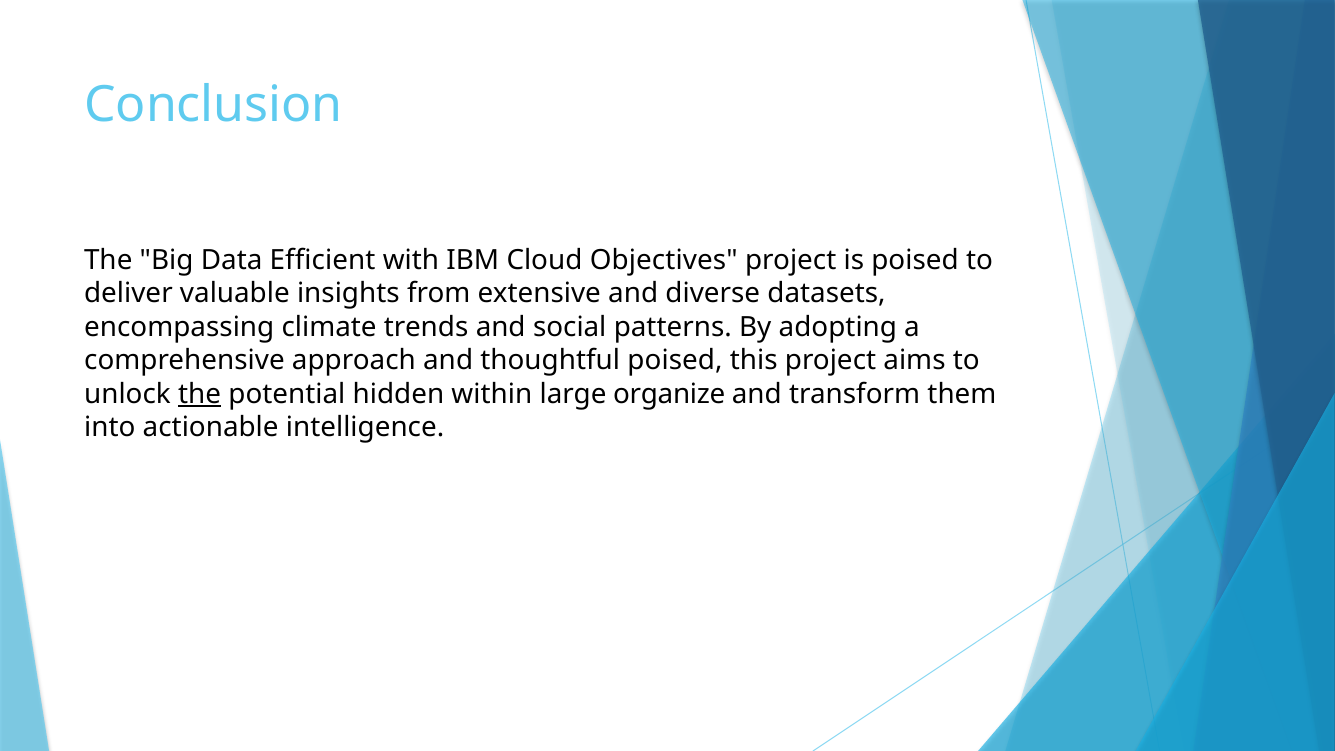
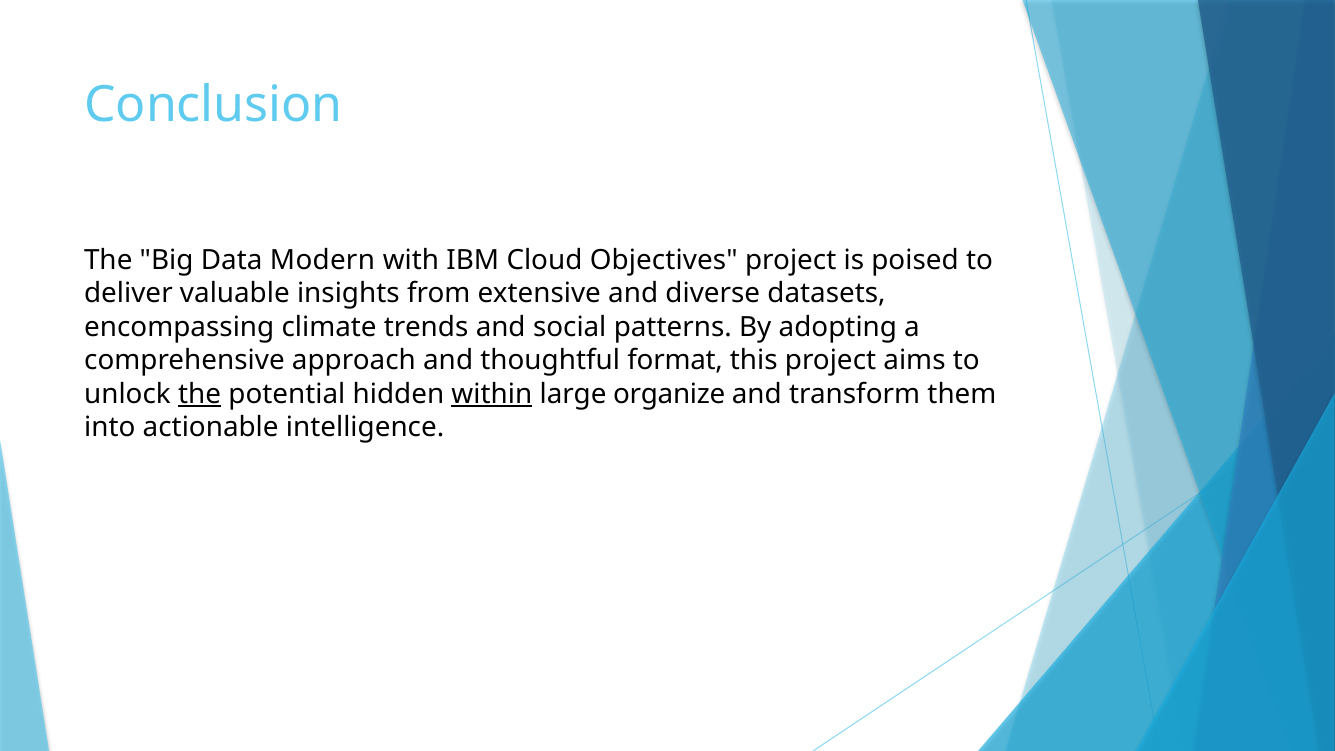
Efficient: Efficient -> Modern (322, 260)
thoughtful poised: poised -> format (675, 361)
within underline: none -> present (492, 394)
